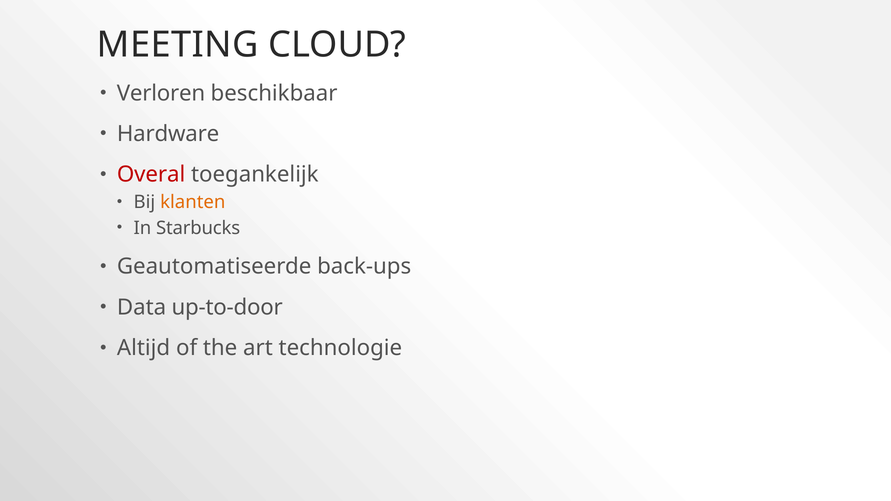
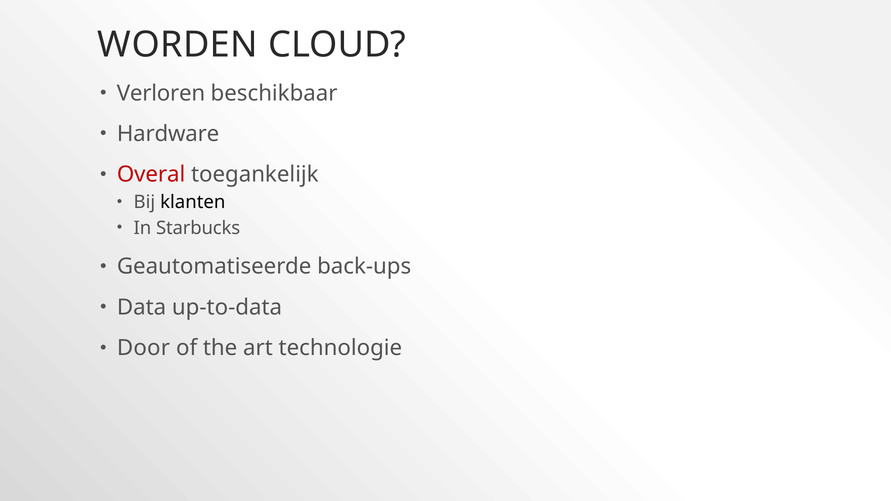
MEETING: MEETING -> WORDEN (178, 45)
klanten colour: orange -> black (193, 202)
up-to-door: up-to-door -> up-to-data (227, 308)
Altijd: Altijd -> Door (143, 348)
